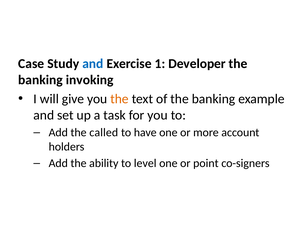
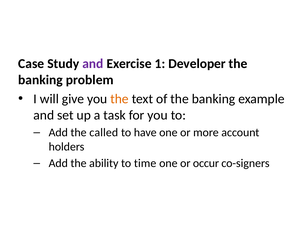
and colour: blue -> purple (93, 64)
invoking: invoking -> problem (90, 80)
level: level -> time (145, 163)
point: point -> occur (206, 163)
